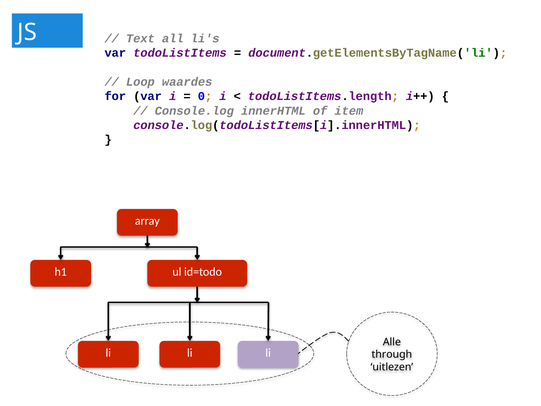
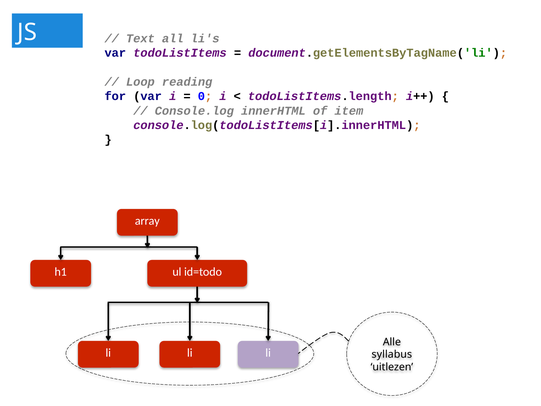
waardes: waardes -> reading (187, 82)
through: through -> syllabus (392, 354)
